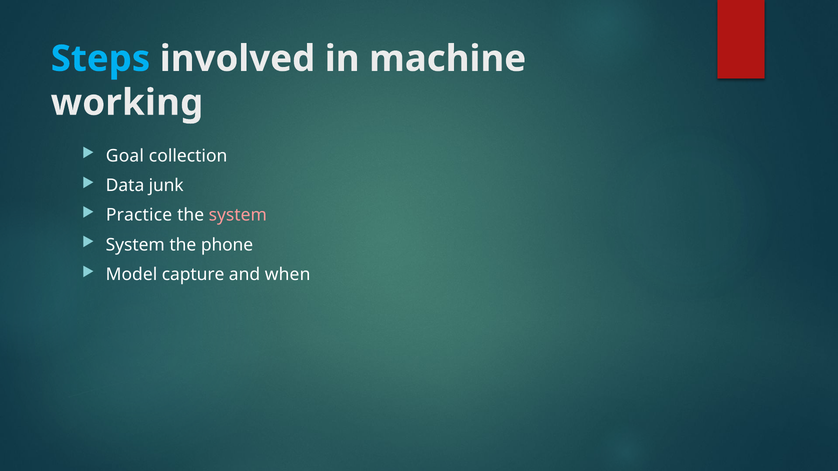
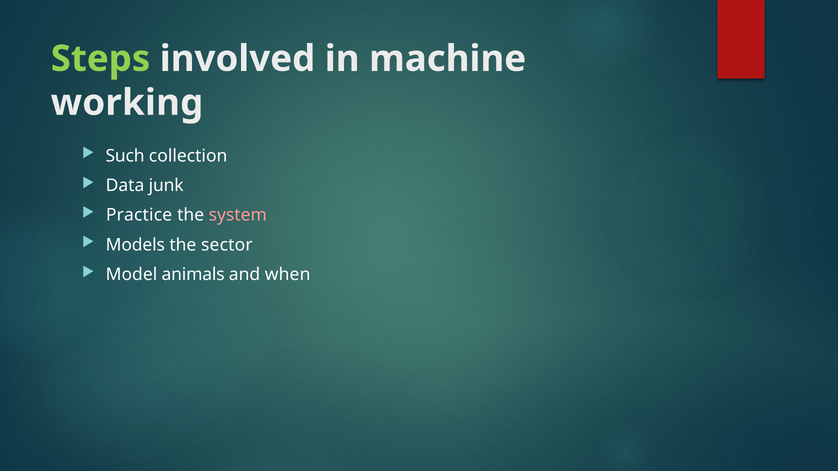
Steps colour: light blue -> light green (100, 59)
Goal: Goal -> Such (125, 156)
System: System -> Models (135, 245)
phone: phone -> sector (227, 245)
capture: capture -> animals (193, 275)
